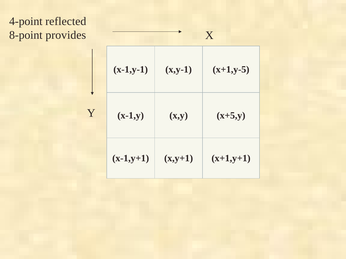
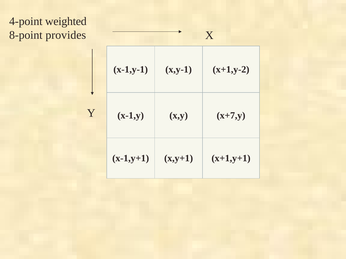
reflected: reflected -> weighted (66, 21)
x+1,y-5: x+1,y-5 -> x+1,y-2 (231, 70)
x+5,y: x+5,y -> x+7,y (231, 116)
